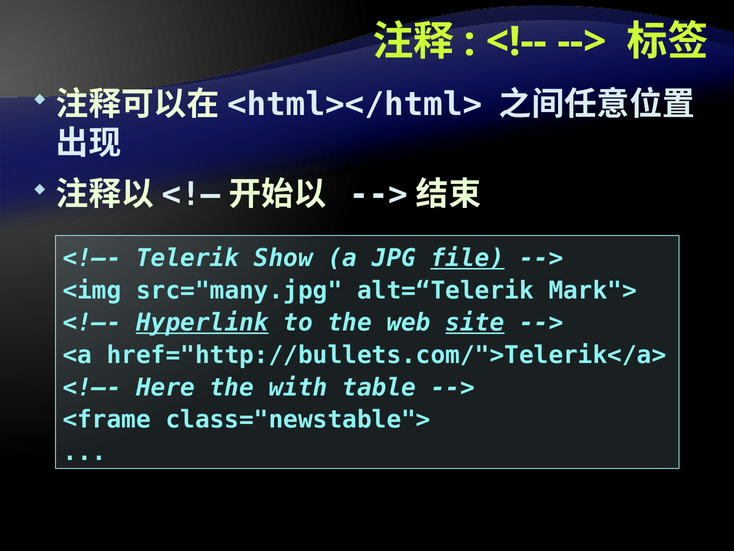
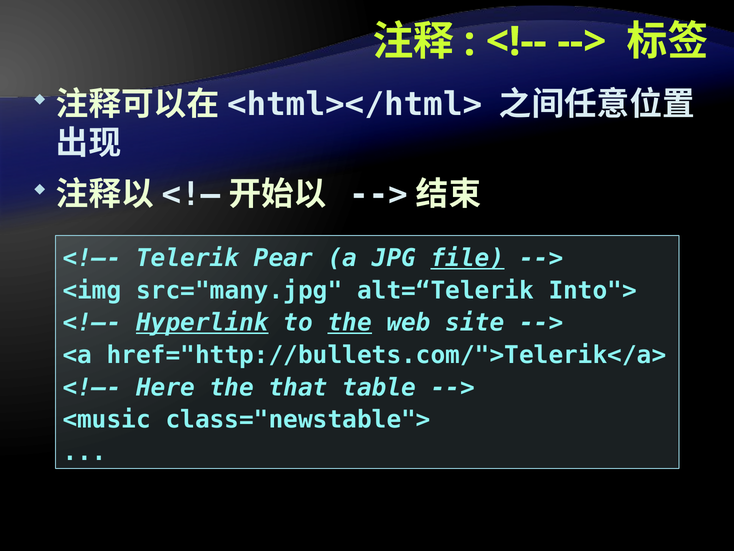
Show: Show -> Pear (283, 258)
Mark">: Mark"> -> Into"> (593, 290)
the underline: none -> present (350, 323)
site underline: present -> none (475, 323)
with: with -> that (298, 387)
<frame: <frame -> <music (107, 419)
